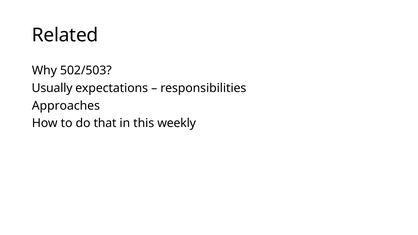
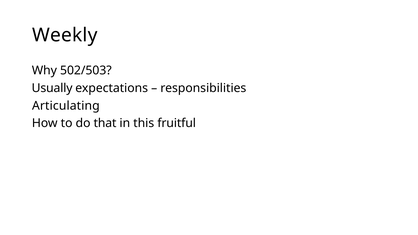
Related: Related -> Weekly (65, 35)
Approaches: Approaches -> Articulating (66, 106)
weekly: weekly -> fruitful (177, 123)
